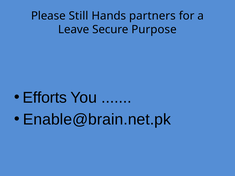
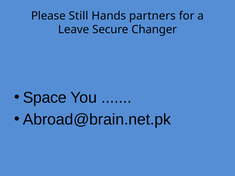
Purpose: Purpose -> Changer (154, 30)
Efforts: Efforts -> Space (45, 98)
Enable@brain.net.pk: Enable@brain.net.pk -> Abroad@brain.net.pk (97, 120)
